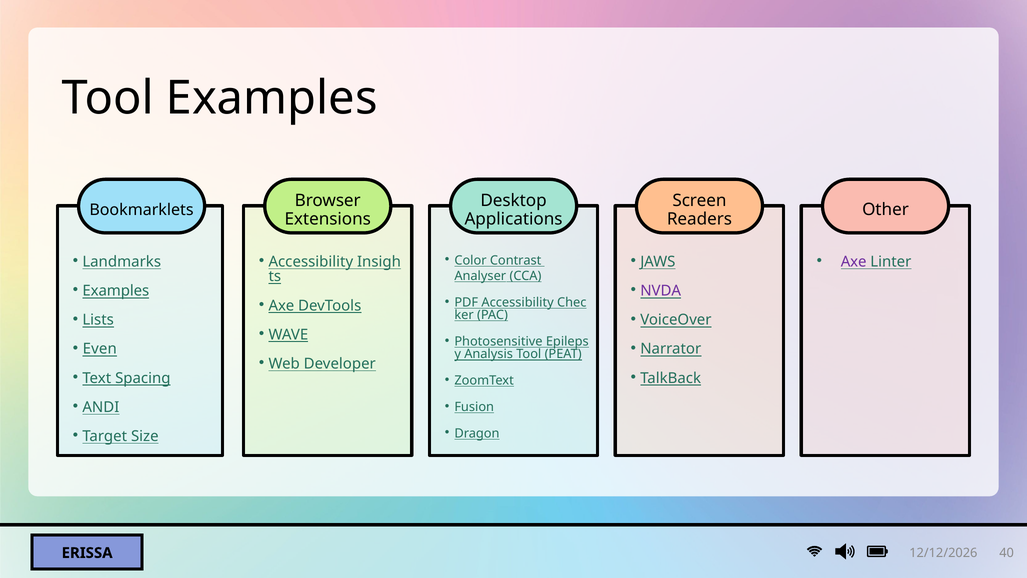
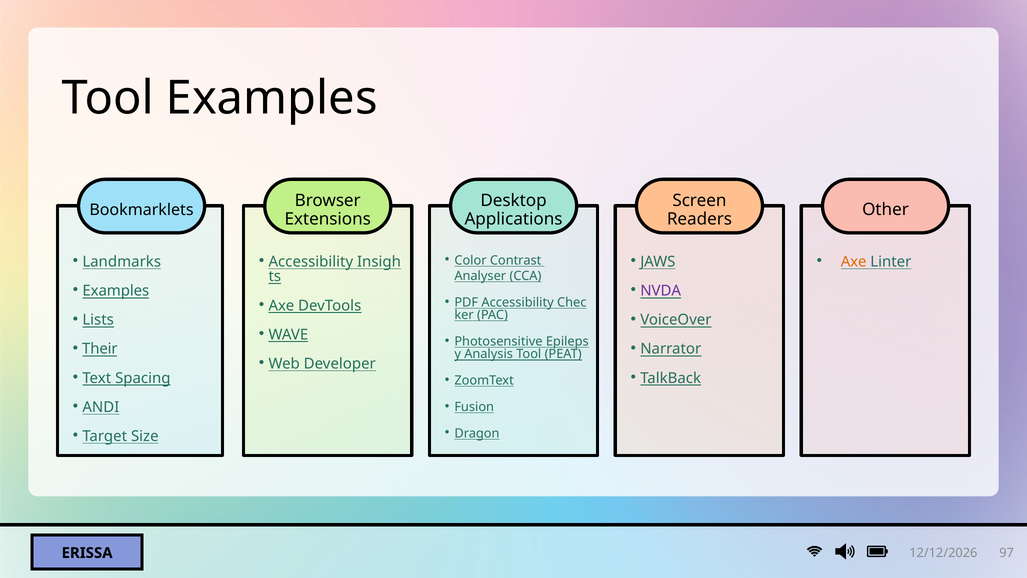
Axe colour: purple -> orange (854, 262)
Even: Even -> Their (100, 349)
40: 40 -> 97 (1007, 553)
